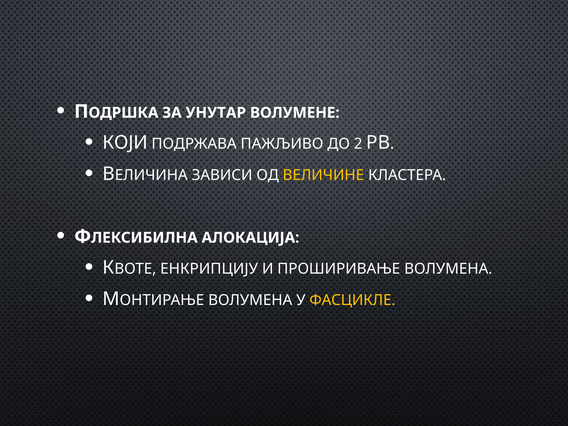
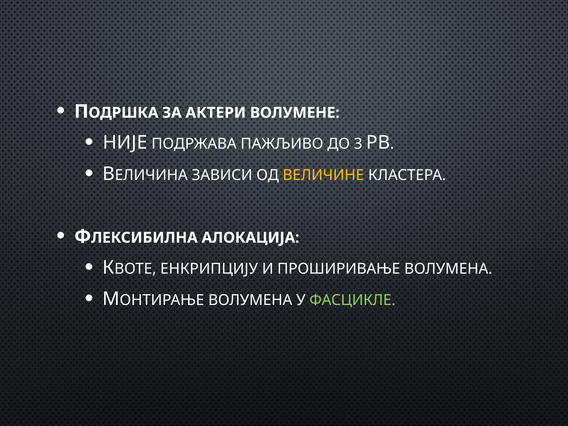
УНУТАР: УНУТАР -> АКТЕРИ (216, 113)
КОЈИ: КОЈИ -> НИЈЕ (125, 143)
2: 2 -> 3 (358, 144)
ФАСЦИКЛЕ colour: yellow -> light green (352, 300)
